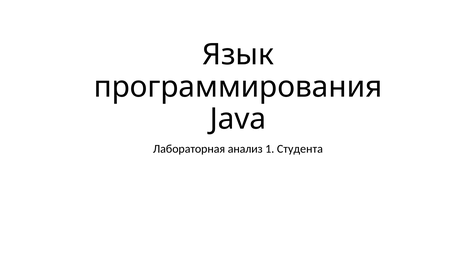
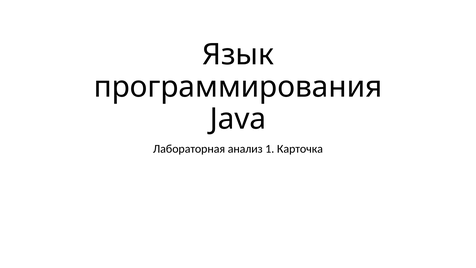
Студента: Студента -> Карточка (300, 149)
